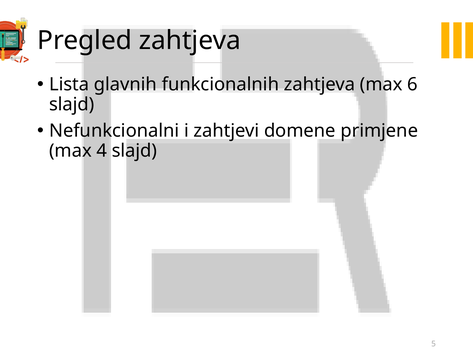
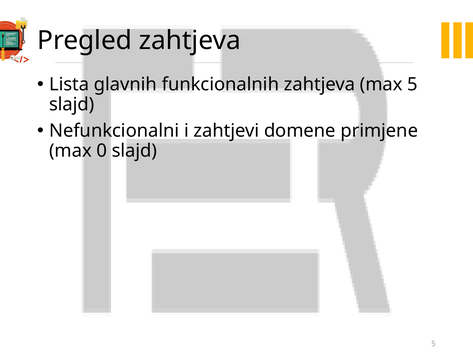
max 6: 6 -> 5 (413, 84)
4: 4 -> 0 (102, 151)
